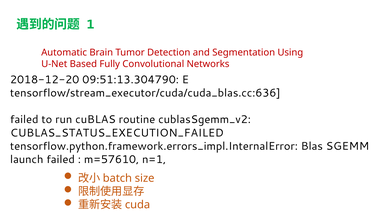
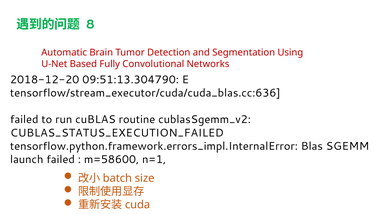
1: 1 -> 8 (90, 24)
m=57610: m=57610 -> m=58600 (112, 159)
